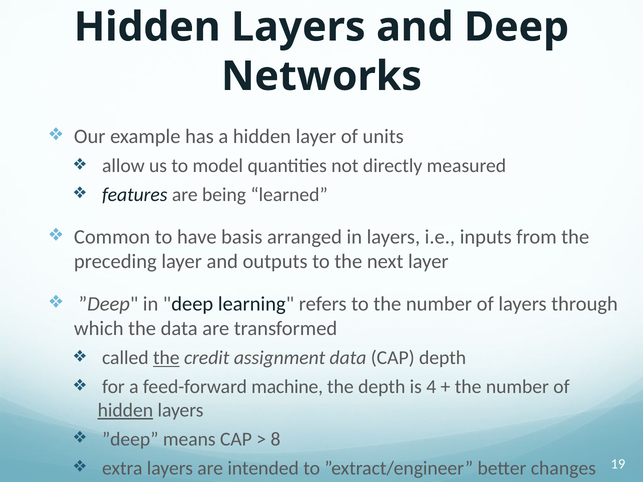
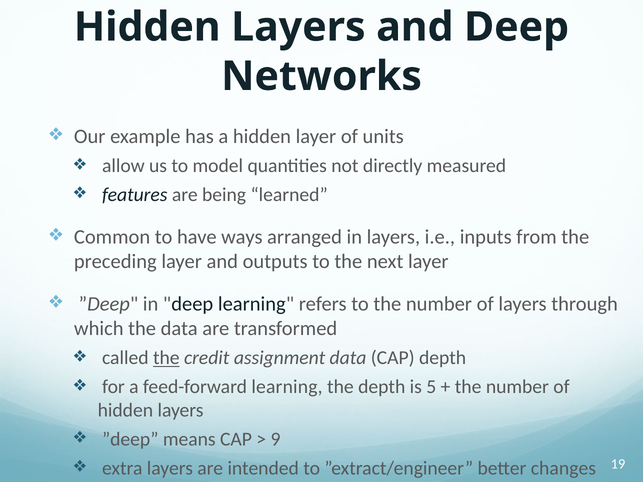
basis: basis -> ways (242, 237)
feed-forward machine: machine -> learning (287, 387)
4: 4 -> 5 (431, 387)
hidden underline: present -> none (125, 411)
8: 8 -> 9 (276, 440)
